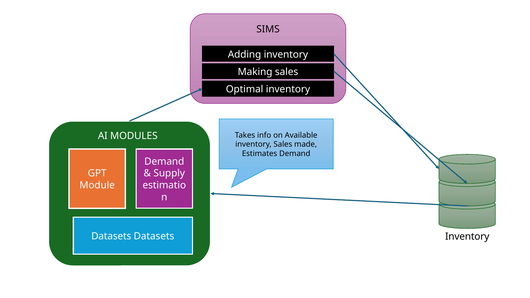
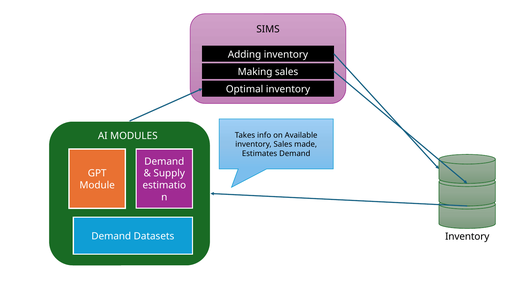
Datasets: Datasets -> Demand (111, 236)
